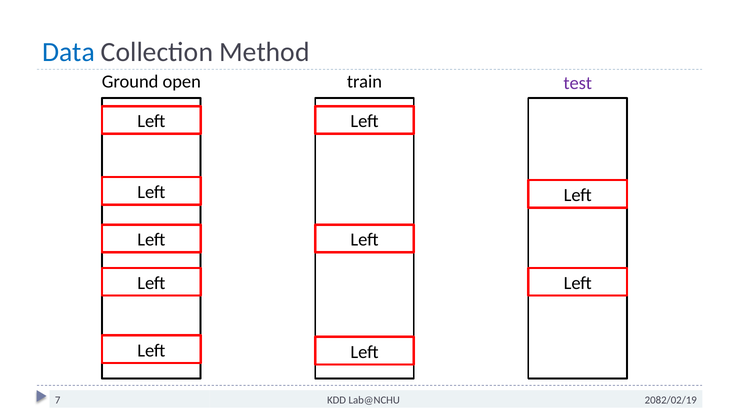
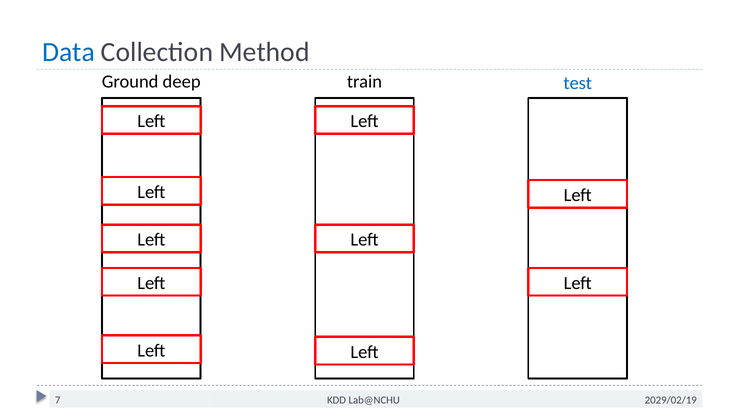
open: open -> deep (182, 82)
test colour: purple -> blue (578, 83)
2082/02/19: 2082/02/19 -> 2029/02/19 (671, 400)
